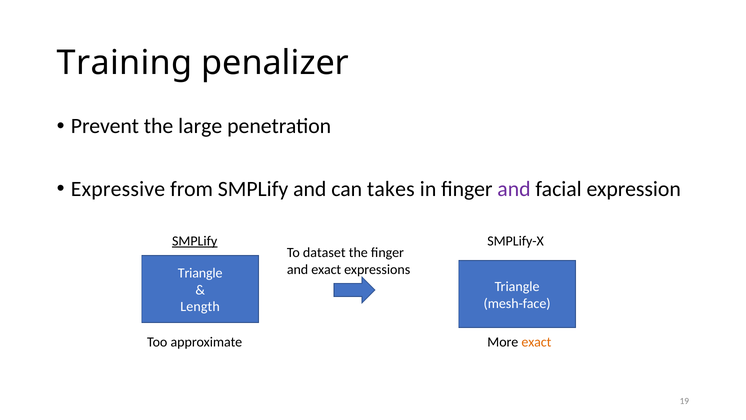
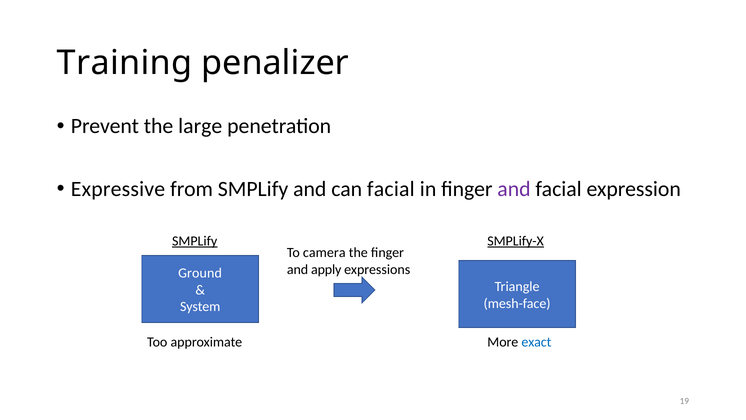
can takes: takes -> facial (391, 189)
SMPLify-X underline: none -> present (516, 241)
dataset: dataset -> camera (324, 253)
and exact: exact -> apply (326, 269)
Triangle: Triangle -> Ground (200, 273)
Length: Length -> System (200, 306)
exact colour: orange -> blue (536, 342)
